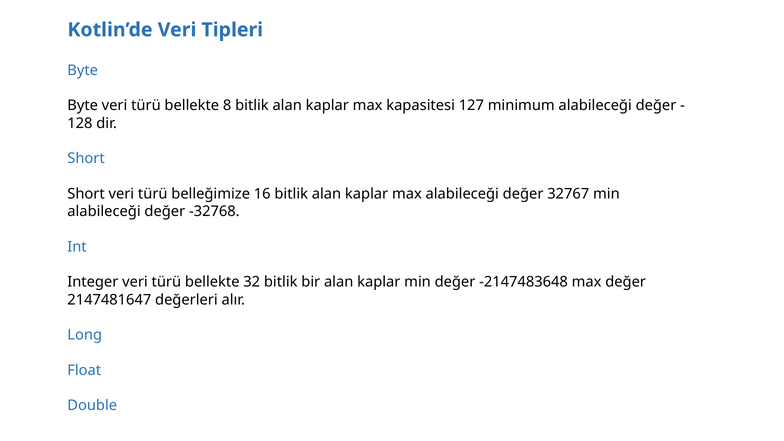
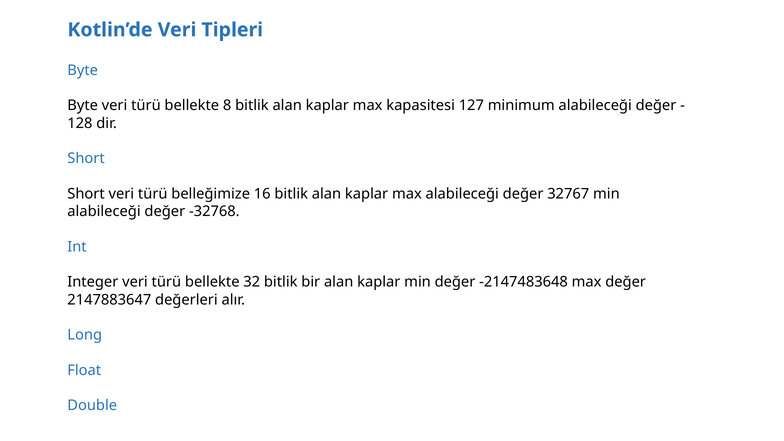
2147481647: 2147481647 -> 2147883647 (109, 300)
